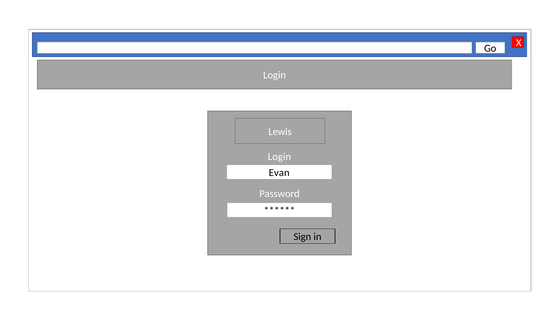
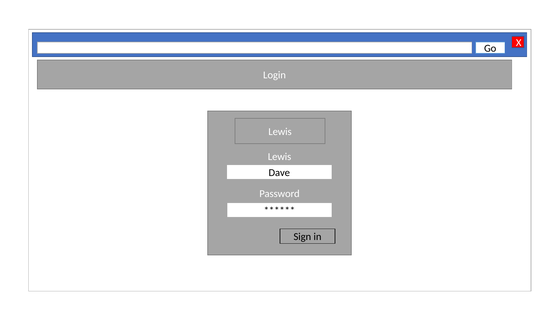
Login: Login -> Lewis (280, 157)
Evan: Evan -> Dave (279, 173)
